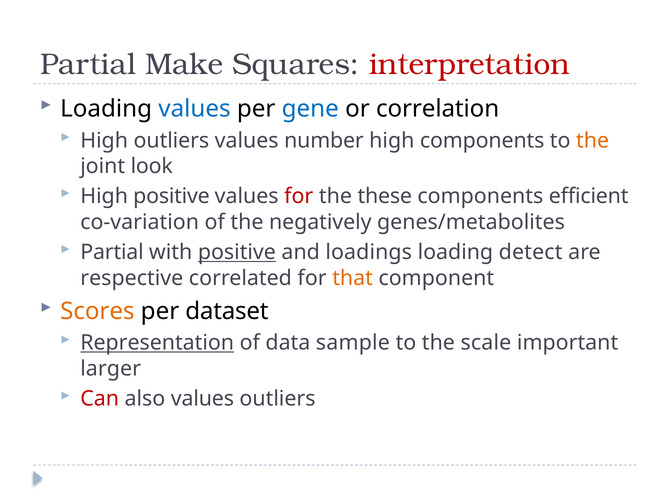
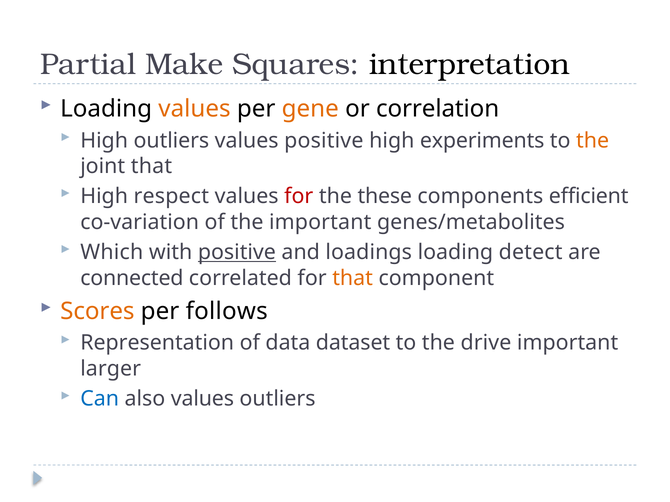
interpretation colour: red -> black (469, 65)
values colour: blue -> orange (194, 109)
gene colour: blue -> orange (310, 109)
values number: number -> positive (324, 141)
high components: components -> experiments (482, 141)
joint look: look -> that (152, 166)
High positive: positive -> respect (171, 197)
the negatively: negatively -> important (320, 222)
Partial: Partial -> Which (112, 253)
respective: respective -> connected (132, 278)
dataset: dataset -> follows (227, 311)
Representation underline: present -> none (157, 343)
sample: sample -> dataset (353, 343)
scale: scale -> drive (486, 343)
Can colour: red -> blue (100, 399)
